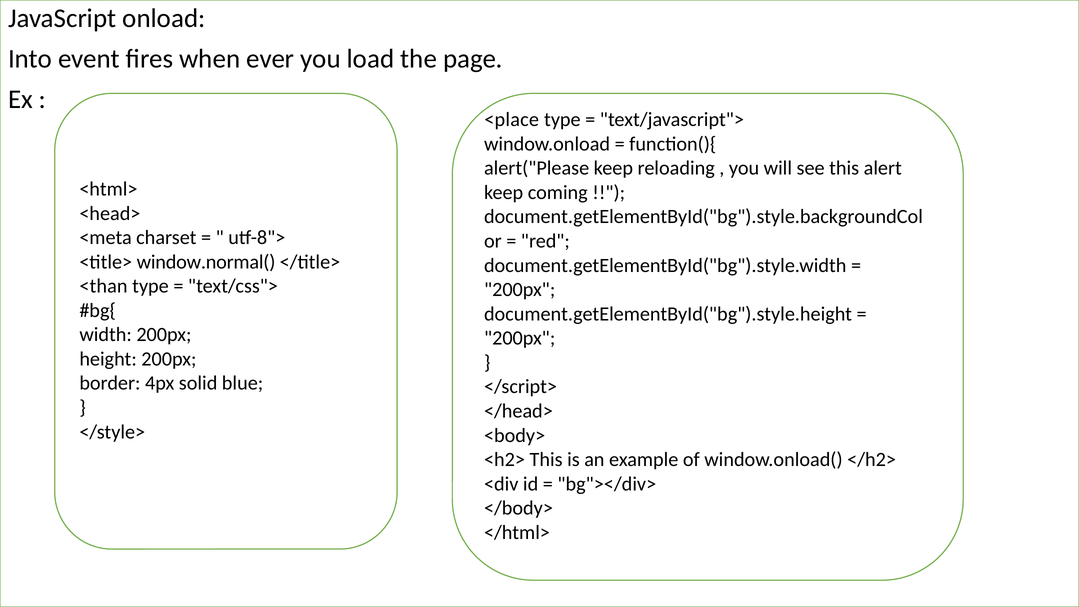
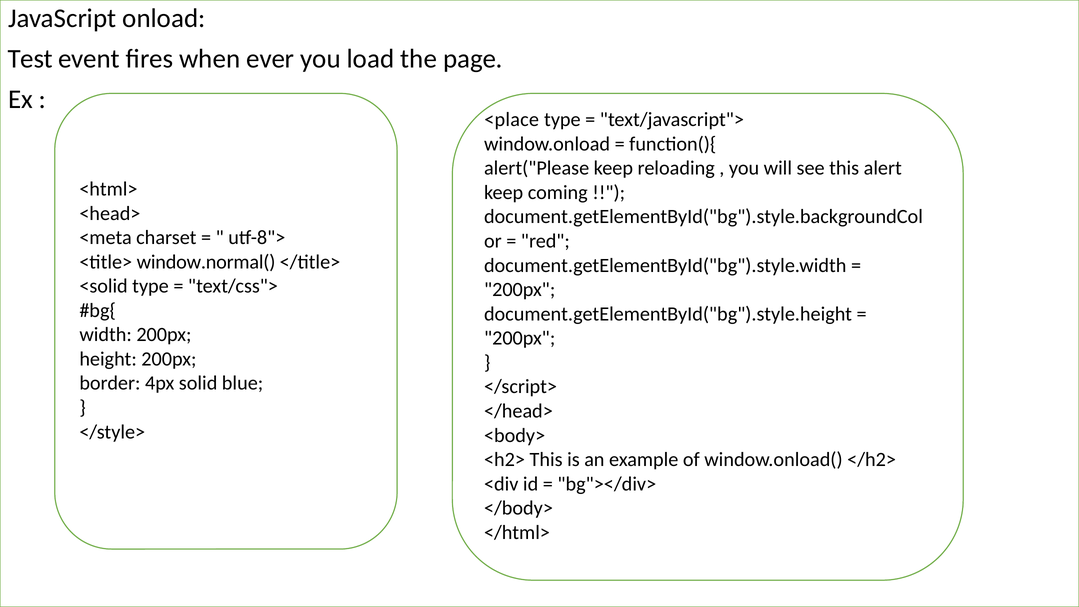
Into: Into -> Test (30, 59)
<than: <than -> <solid (104, 286)
